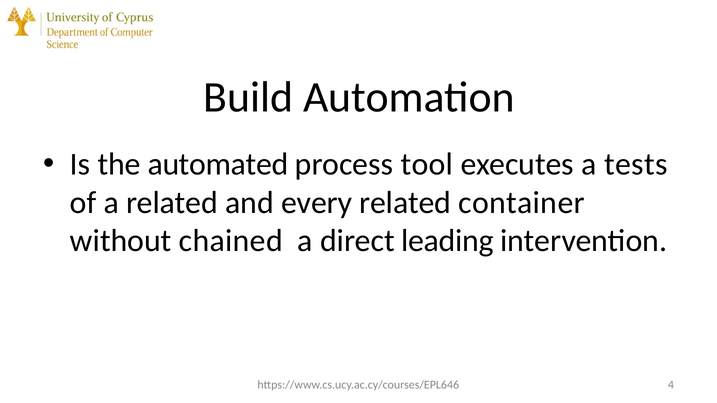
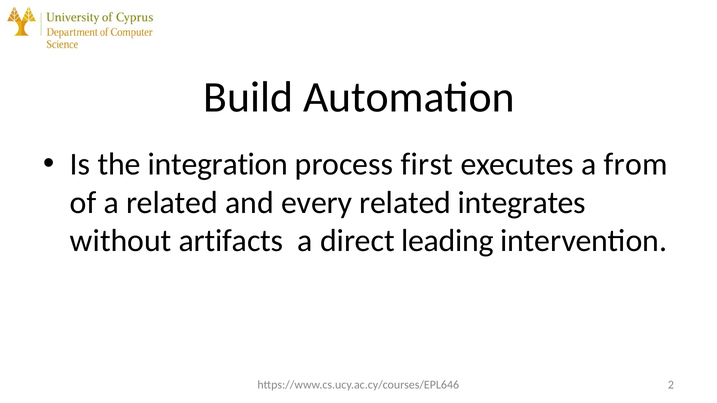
automated: automated -> integration (218, 164)
tool: tool -> first (427, 164)
tests: tests -> from (636, 164)
container: container -> integrates (522, 203)
chained: chained -> artifacts (231, 241)
4: 4 -> 2 (671, 385)
